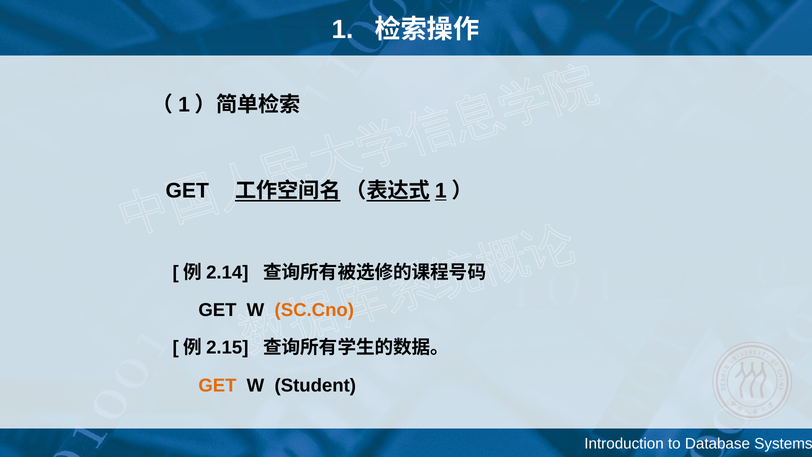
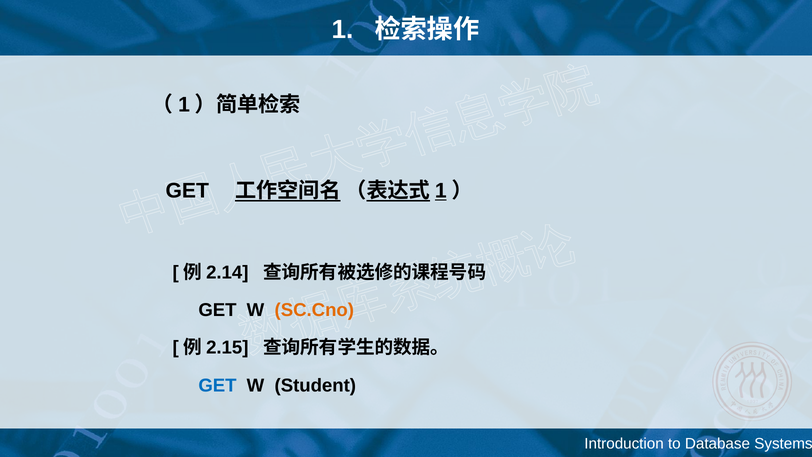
GET colour: orange -> blue (217, 385)
